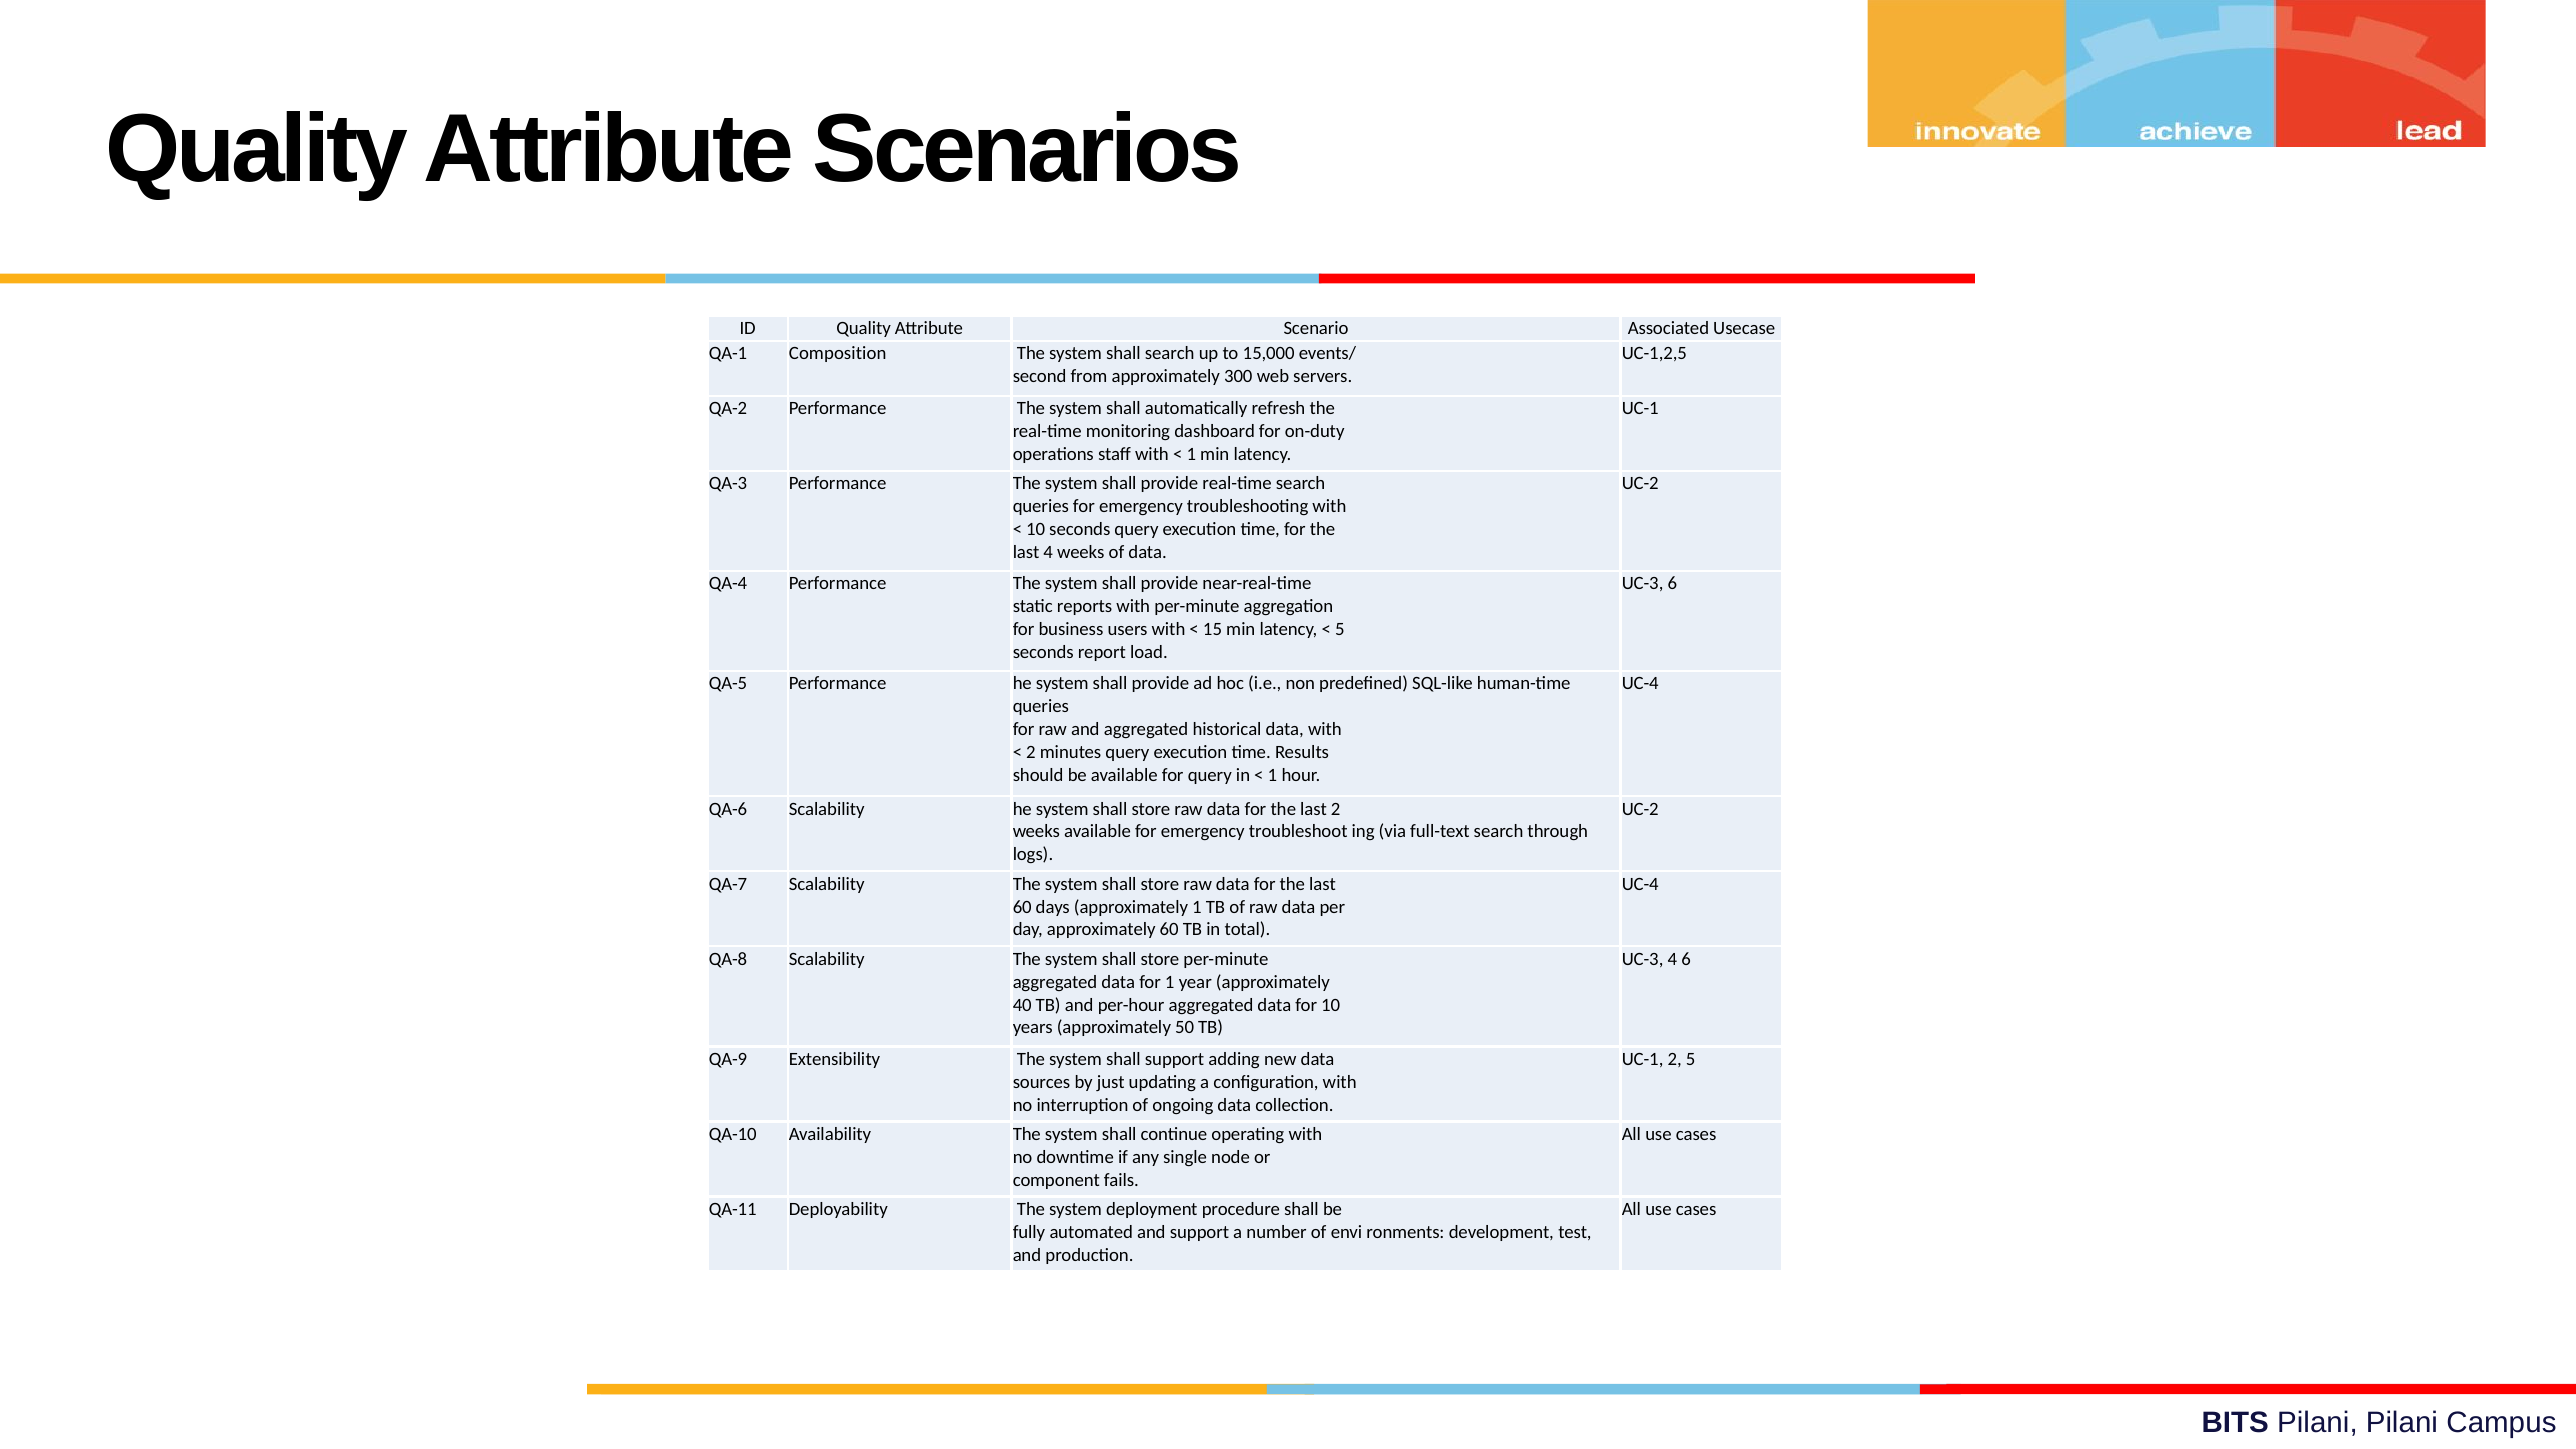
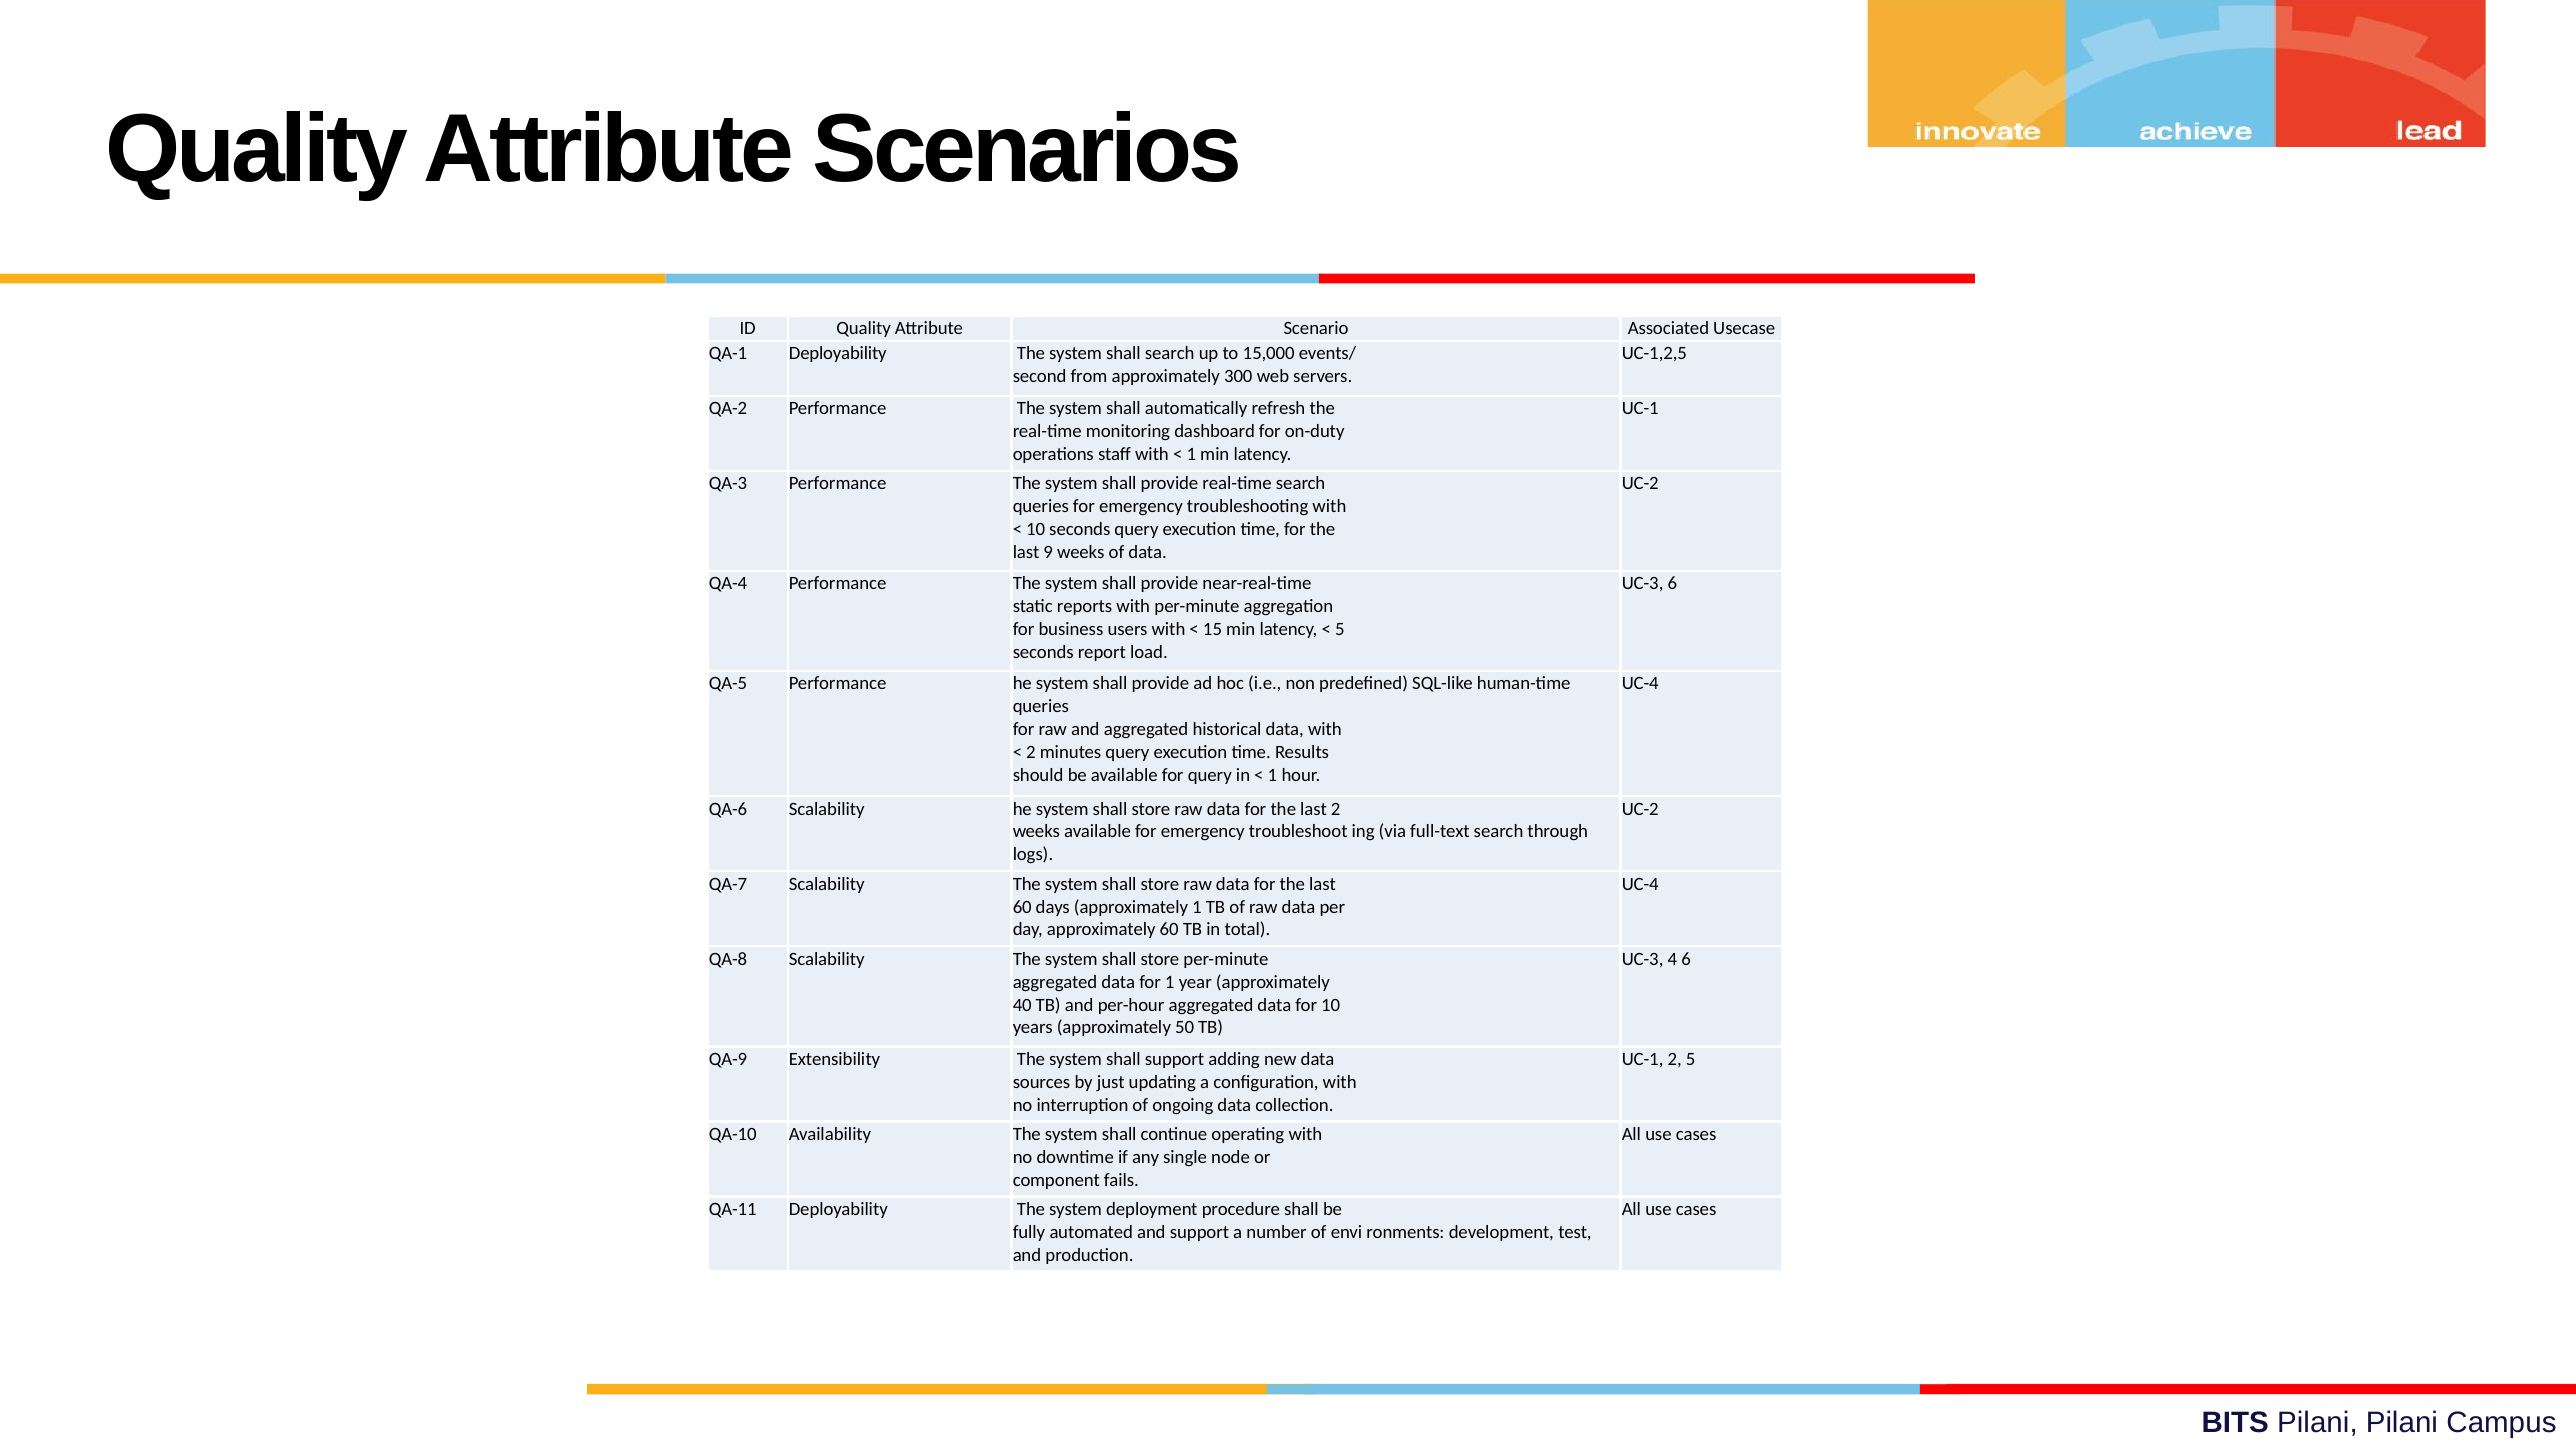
QA-1 Composition: Composition -> Deployability (838, 353)
last 4: 4 -> 9 (1048, 552)
